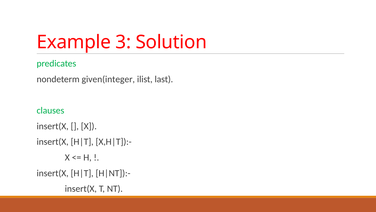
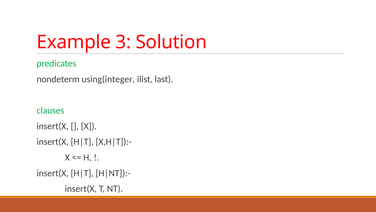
given(integer: given(integer -> using(integer (108, 79)
